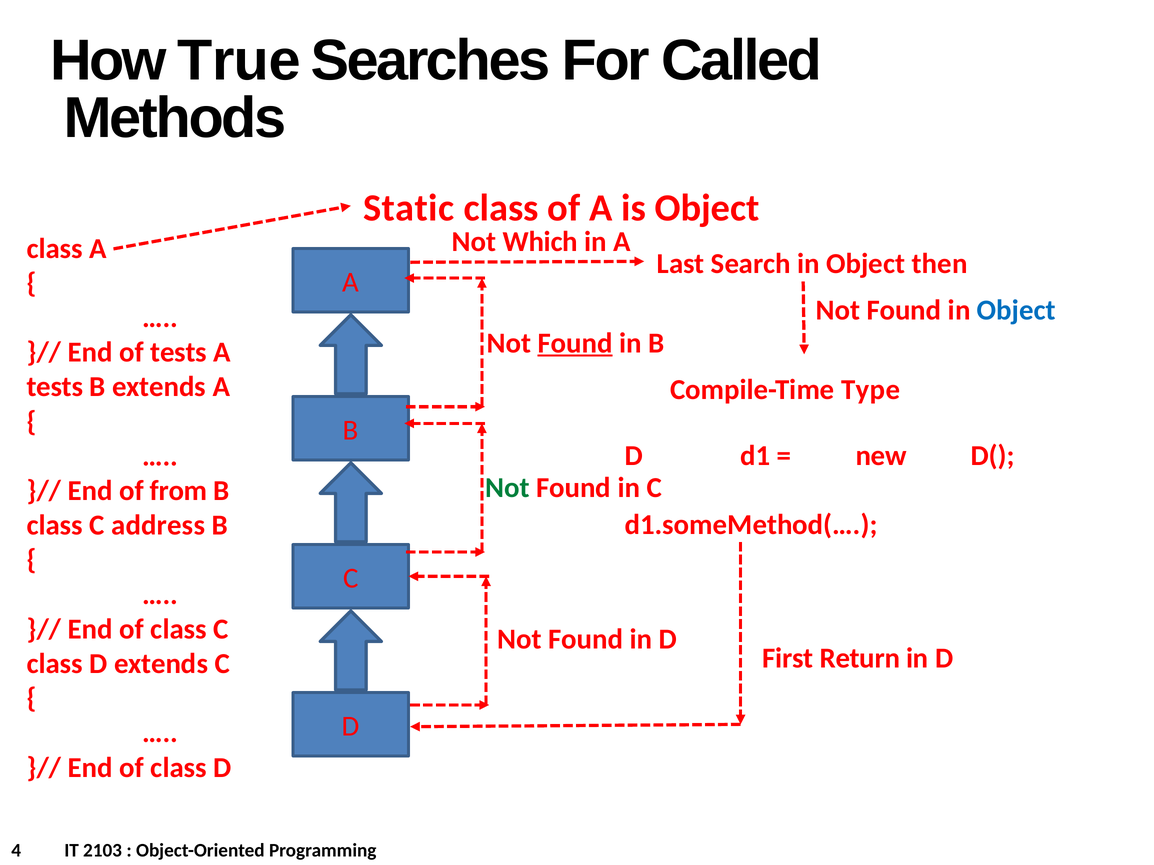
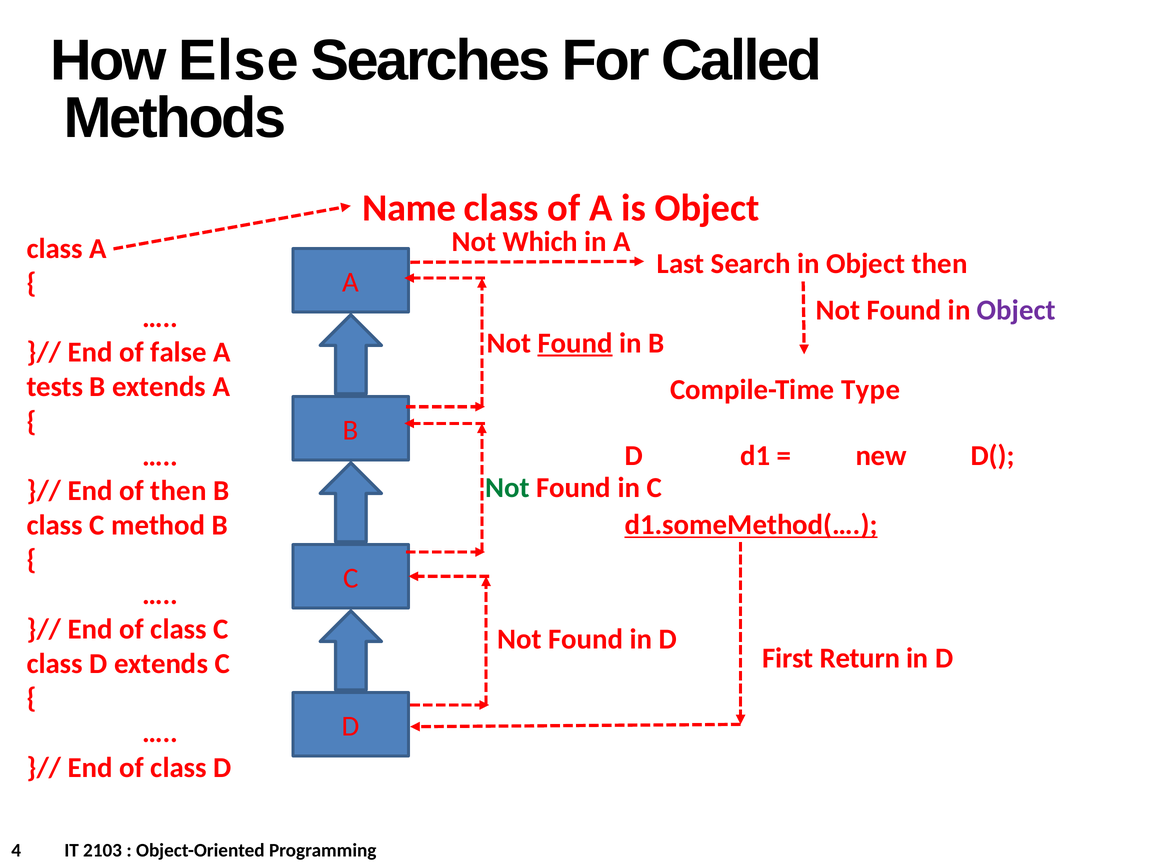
True: True -> Else (238, 61)
Static: Static -> Name (409, 208)
Object colour: blue -> purple (1016, 310)
of tests: tests -> false (179, 353)
of from: from -> then (178, 491)
d1.someMethod(… underline: none -> present (751, 525)
address: address -> method (158, 526)
